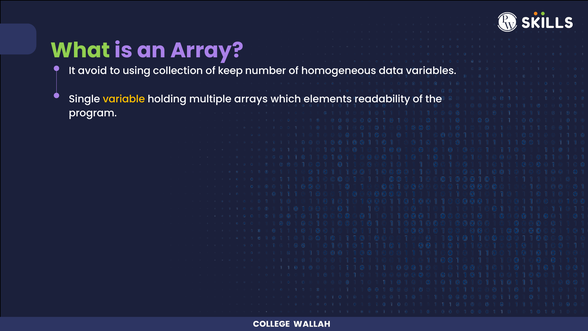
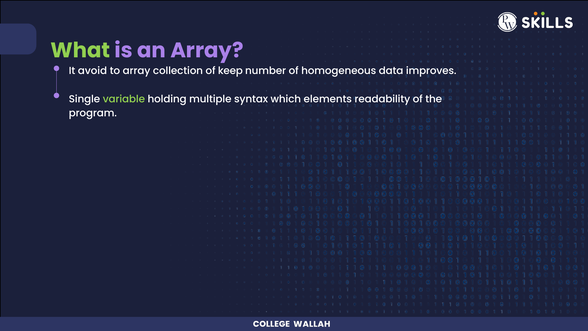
to using: using -> array (137, 71)
variables: variables -> improves (431, 71)
variable colour: yellow -> light green (124, 99)
arrays: arrays -> syntax (251, 99)
